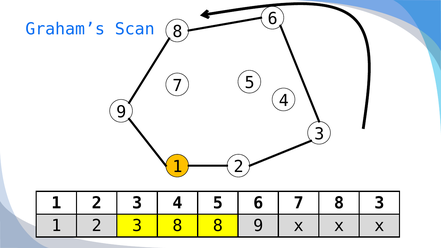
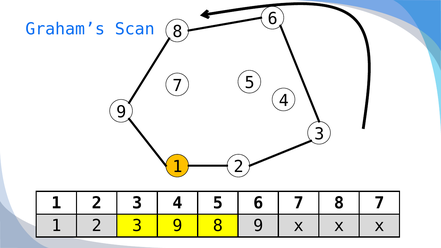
7 8 3: 3 -> 7 (379, 203)
2 3 8: 8 -> 9 (177, 226)
